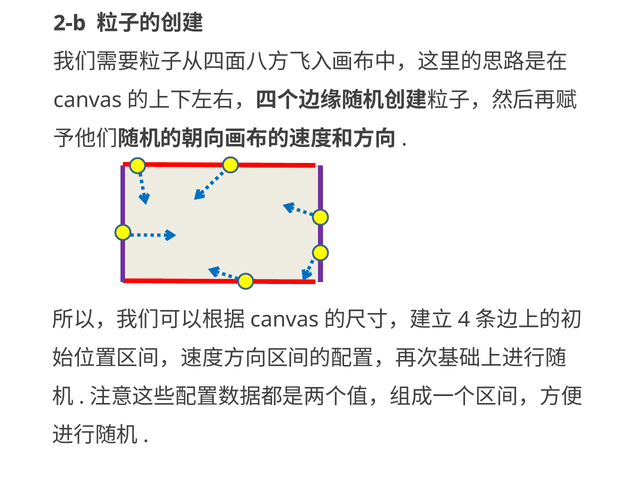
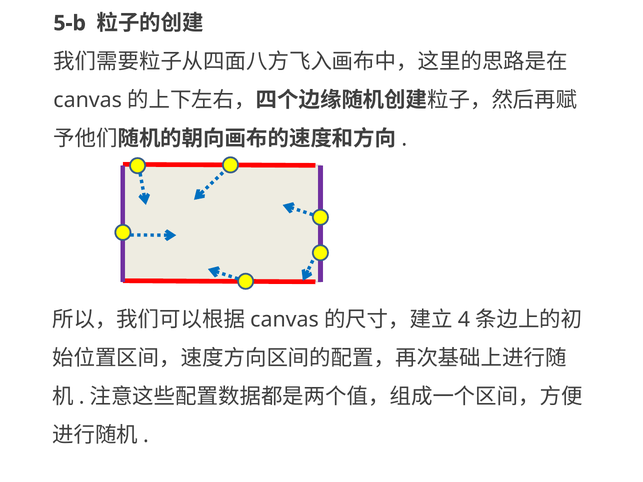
2-b: 2-b -> 5-b (70, 23)
